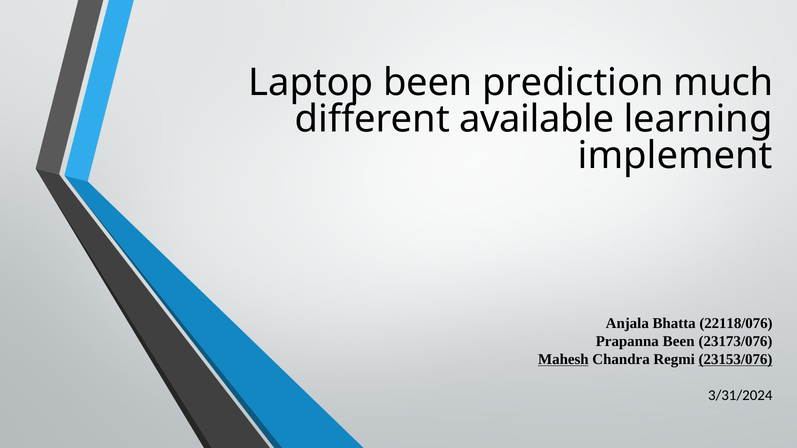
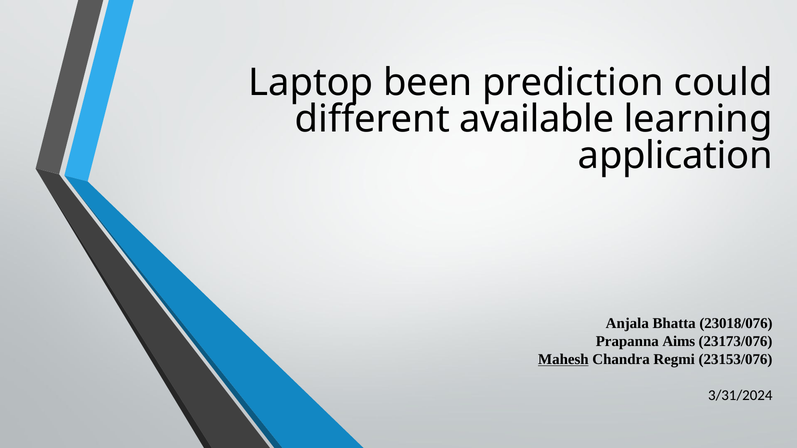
much: much -> could (723, 83)
implement: implement -> application (675, 156)
22118/076: 22118/076 -> 23018/076 (736, 324)
Prapanna Been: Been -> Aims (679, 342)
23153/076 underline: present -> none (736, 360)
